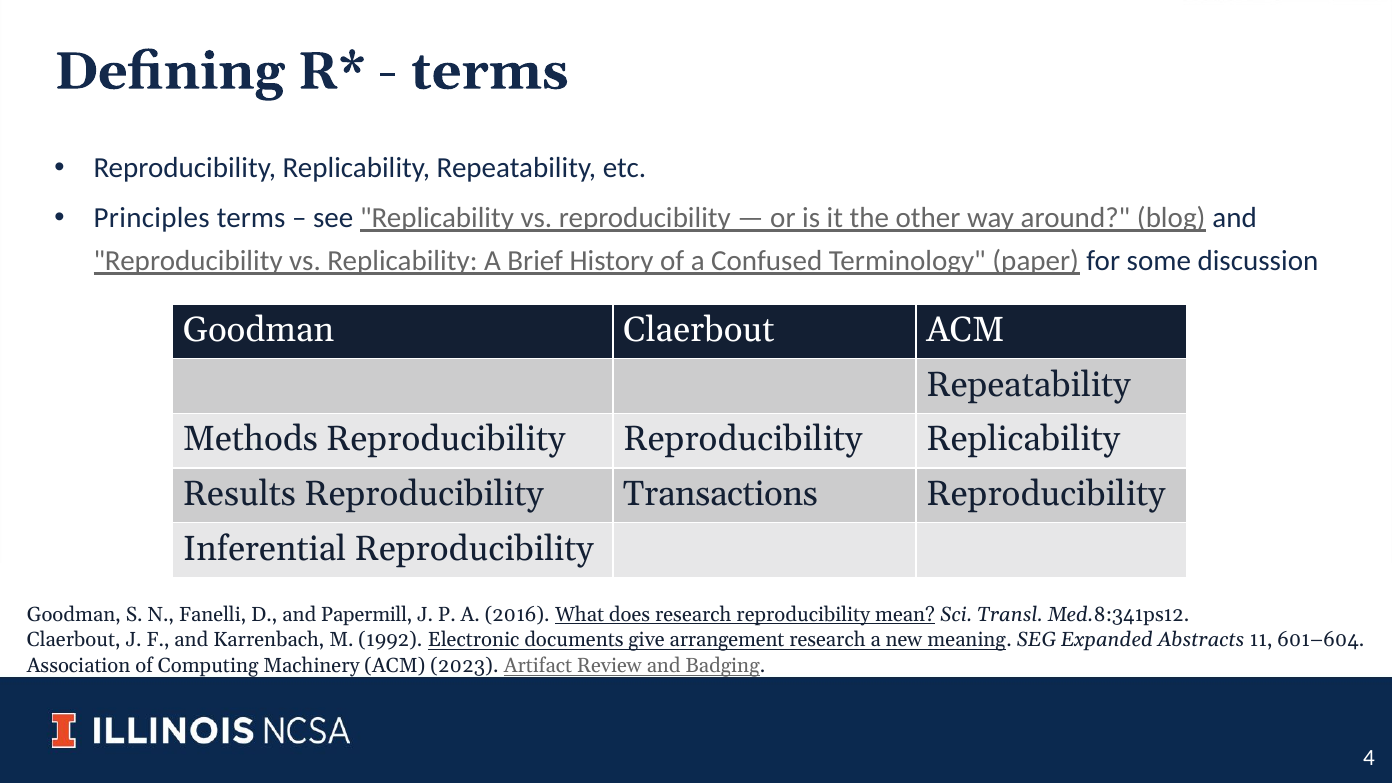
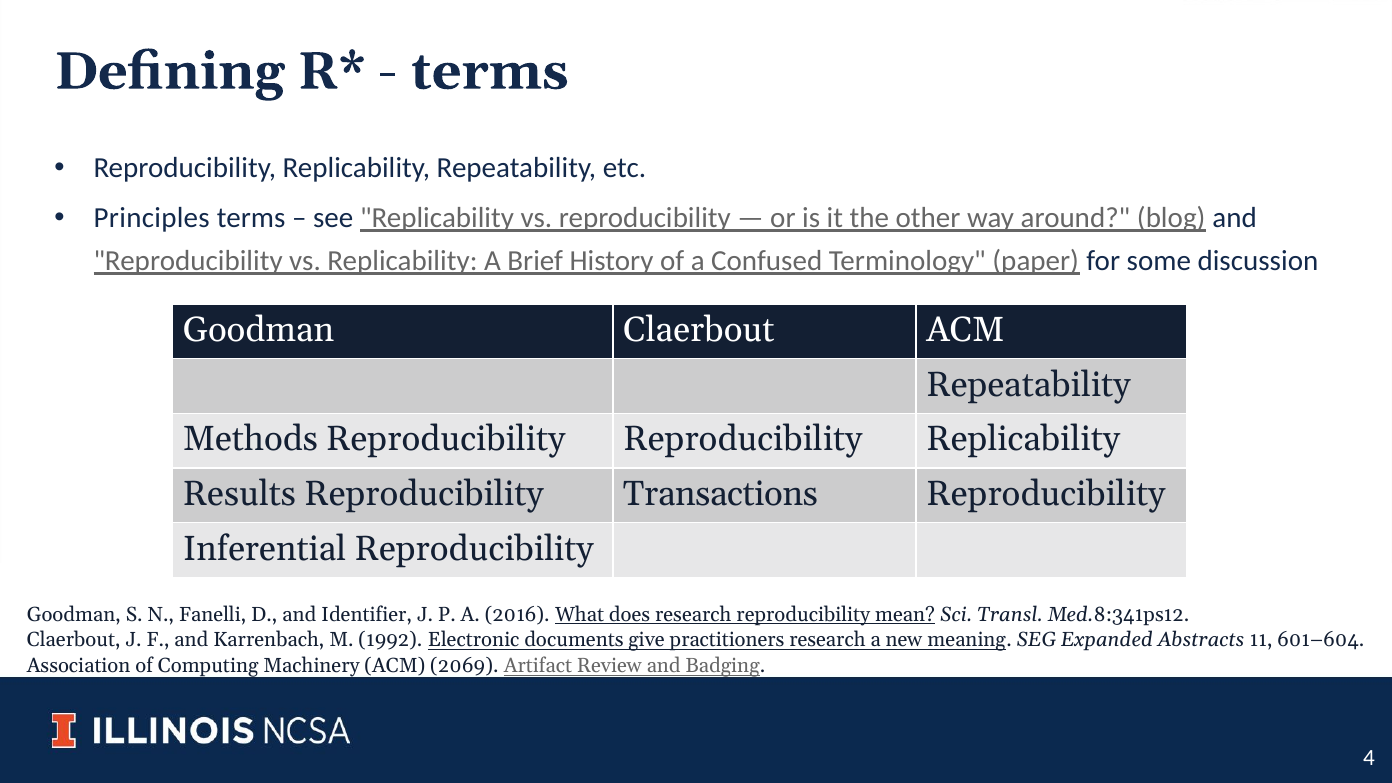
Papermill: Papermill -> Identifier (367, 614)
arrangement: arrangement -> practitioners (727, 640)
2023: 2023 -> 2069 (464, 666)
